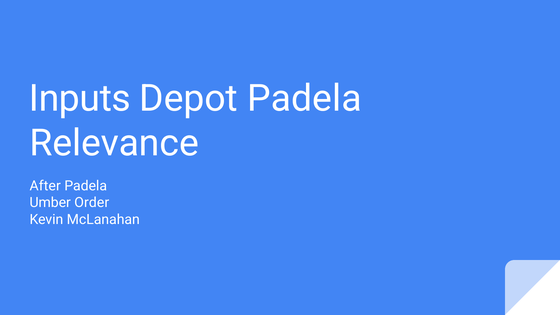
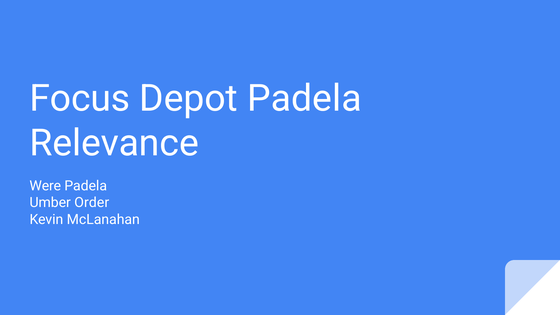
Inputs: Inputs -> Focus (80, 98)
After: After -> Were (45, 186)
